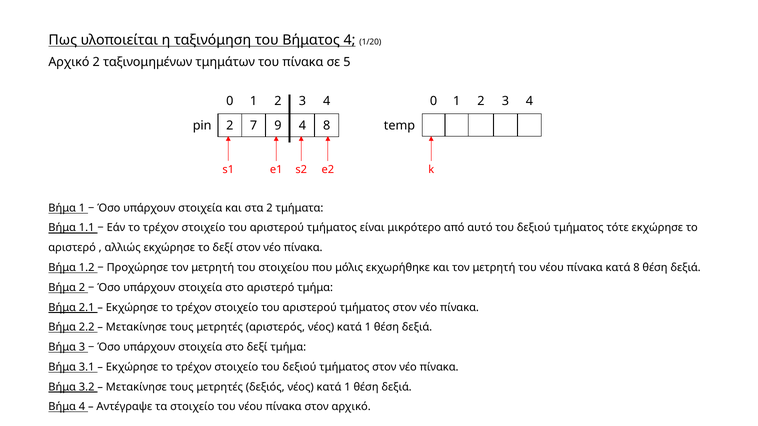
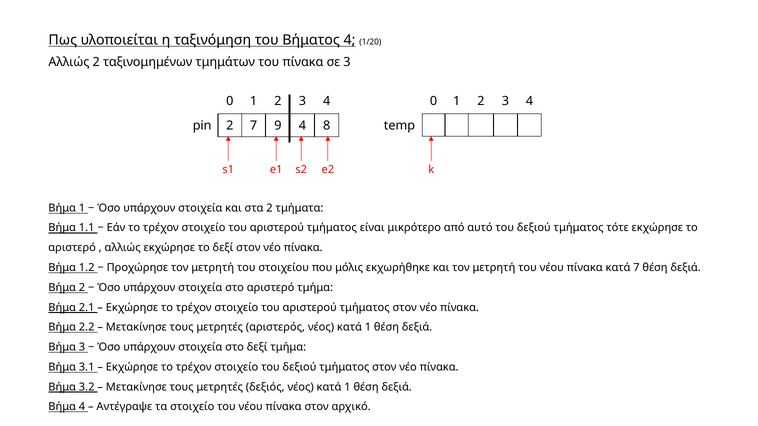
Αρχικό: Αρχικό -> Αλλιώς (69, 62)
σε 5: 5 -> 3 (347, 62)
κατά 8: 8 -> 7 (636, 268)
